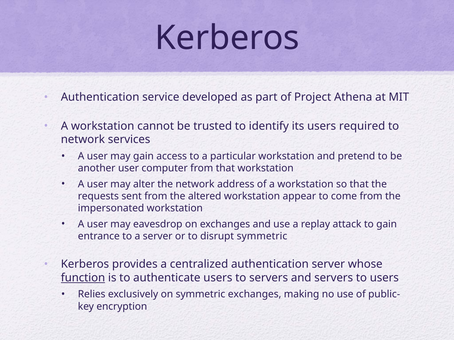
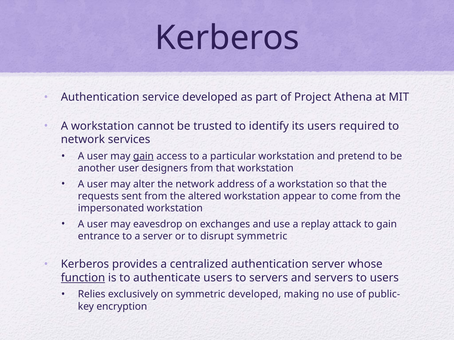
gain underline: none -> present (143, 156)
computer: computer -> designers (165, 168)
symmetric exchanges: exchanges -> developed (255, 295)
